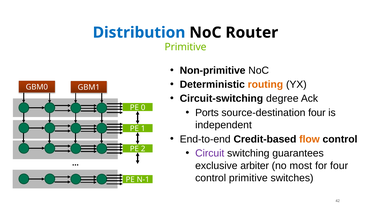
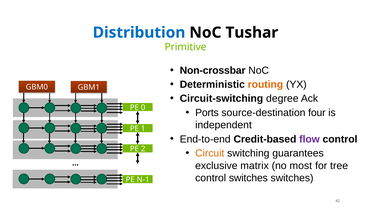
Router: Router -> Tushar (252, 32)
Non-primitive: Non-primitive -> Non-crossbar (213, 70)
flow colour: orange -> purple (309, 139)
Circuit colour: purple -> orange (210, 153)
arbiter: arbiter -> matrix (255, 165)
for four: four -> tree (339, 165)
control primitive: primitive -> switches (248, 178)
